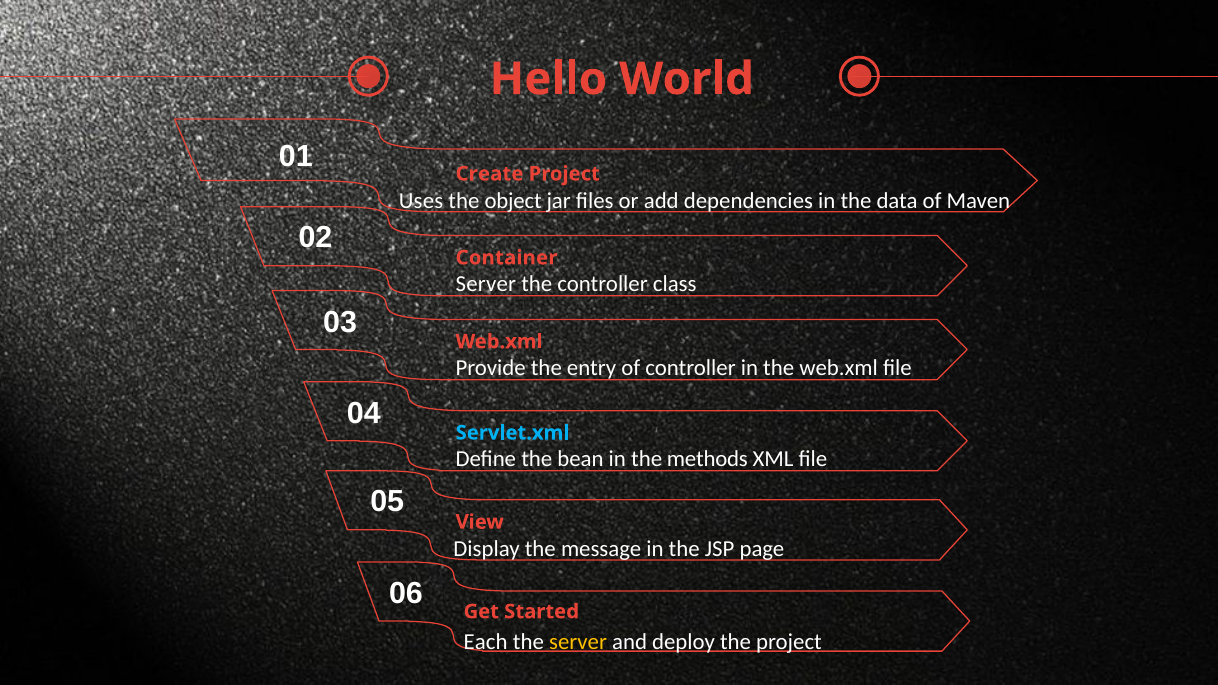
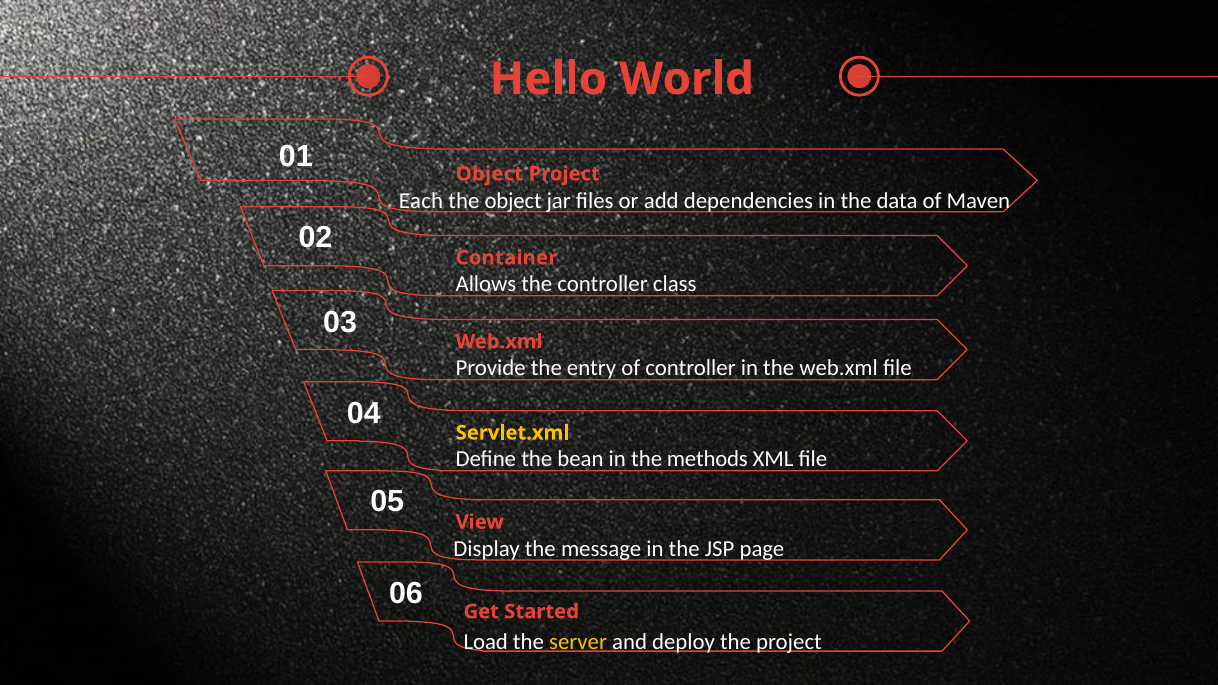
Create: Create -> Object (489, 174)
Uses: Uses -> Each (421, 201)
Server: Server -> Allows (486, 284)
Servlet.xml colour: light blue -> yellow (512, 433)
Each: Each -> Load (486, 642)
